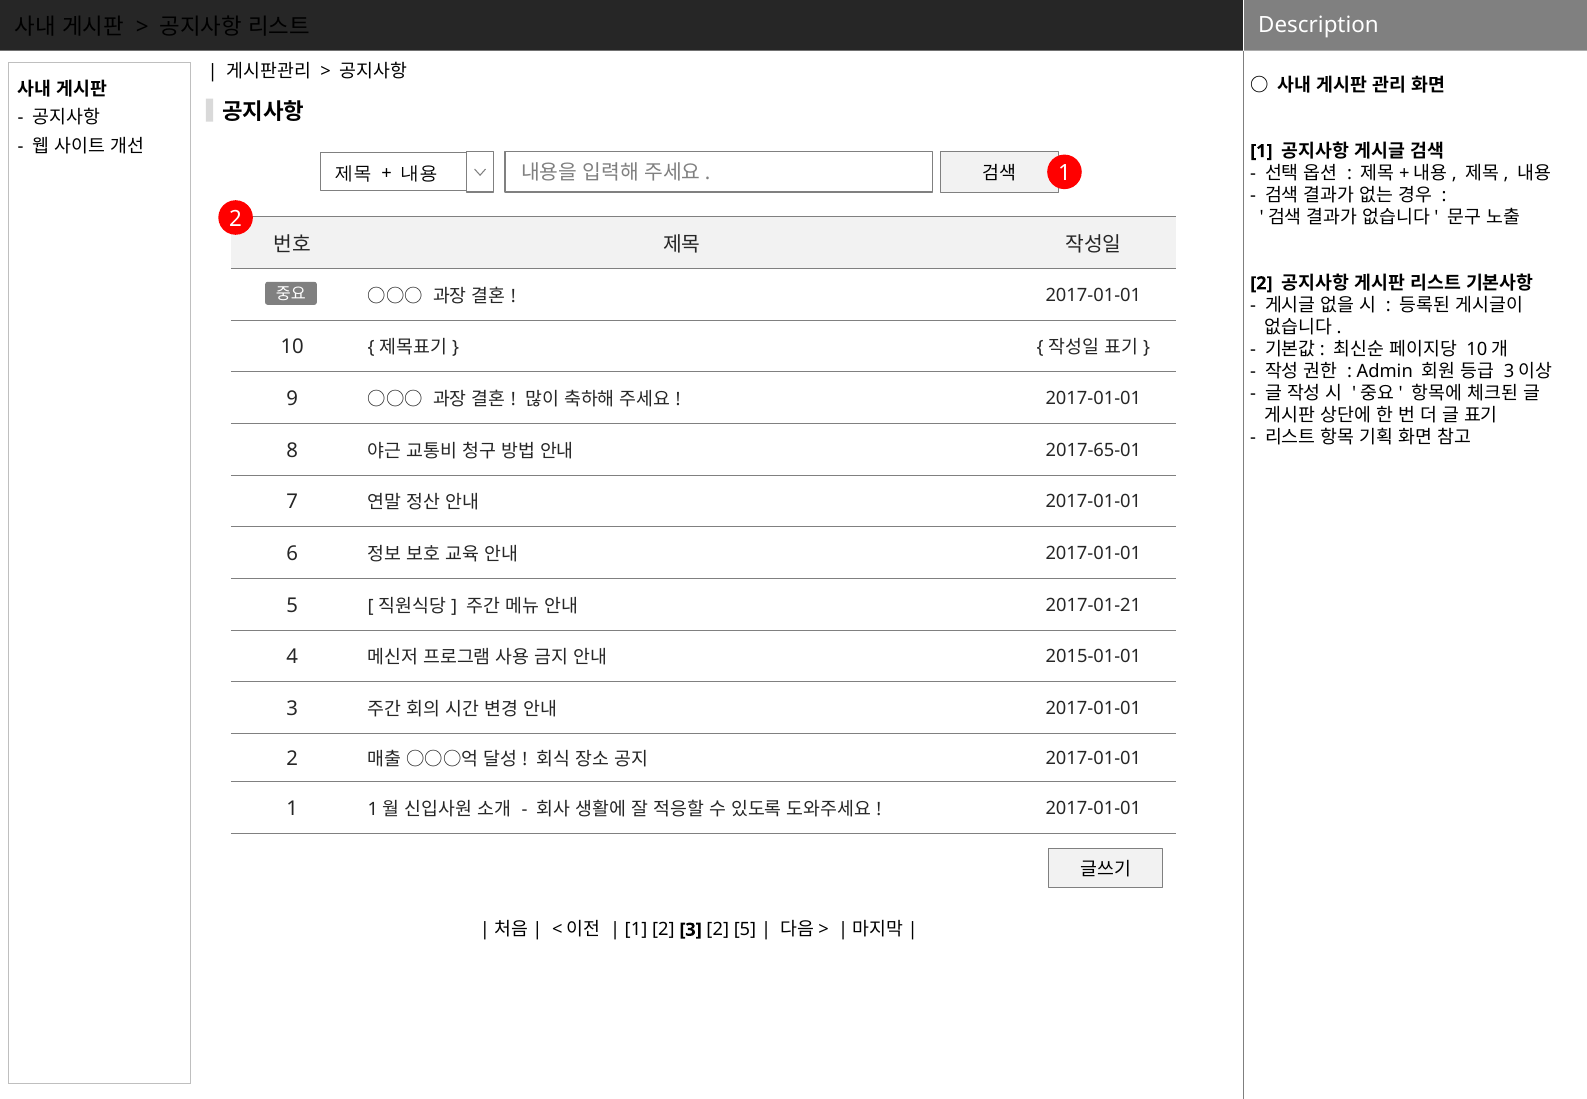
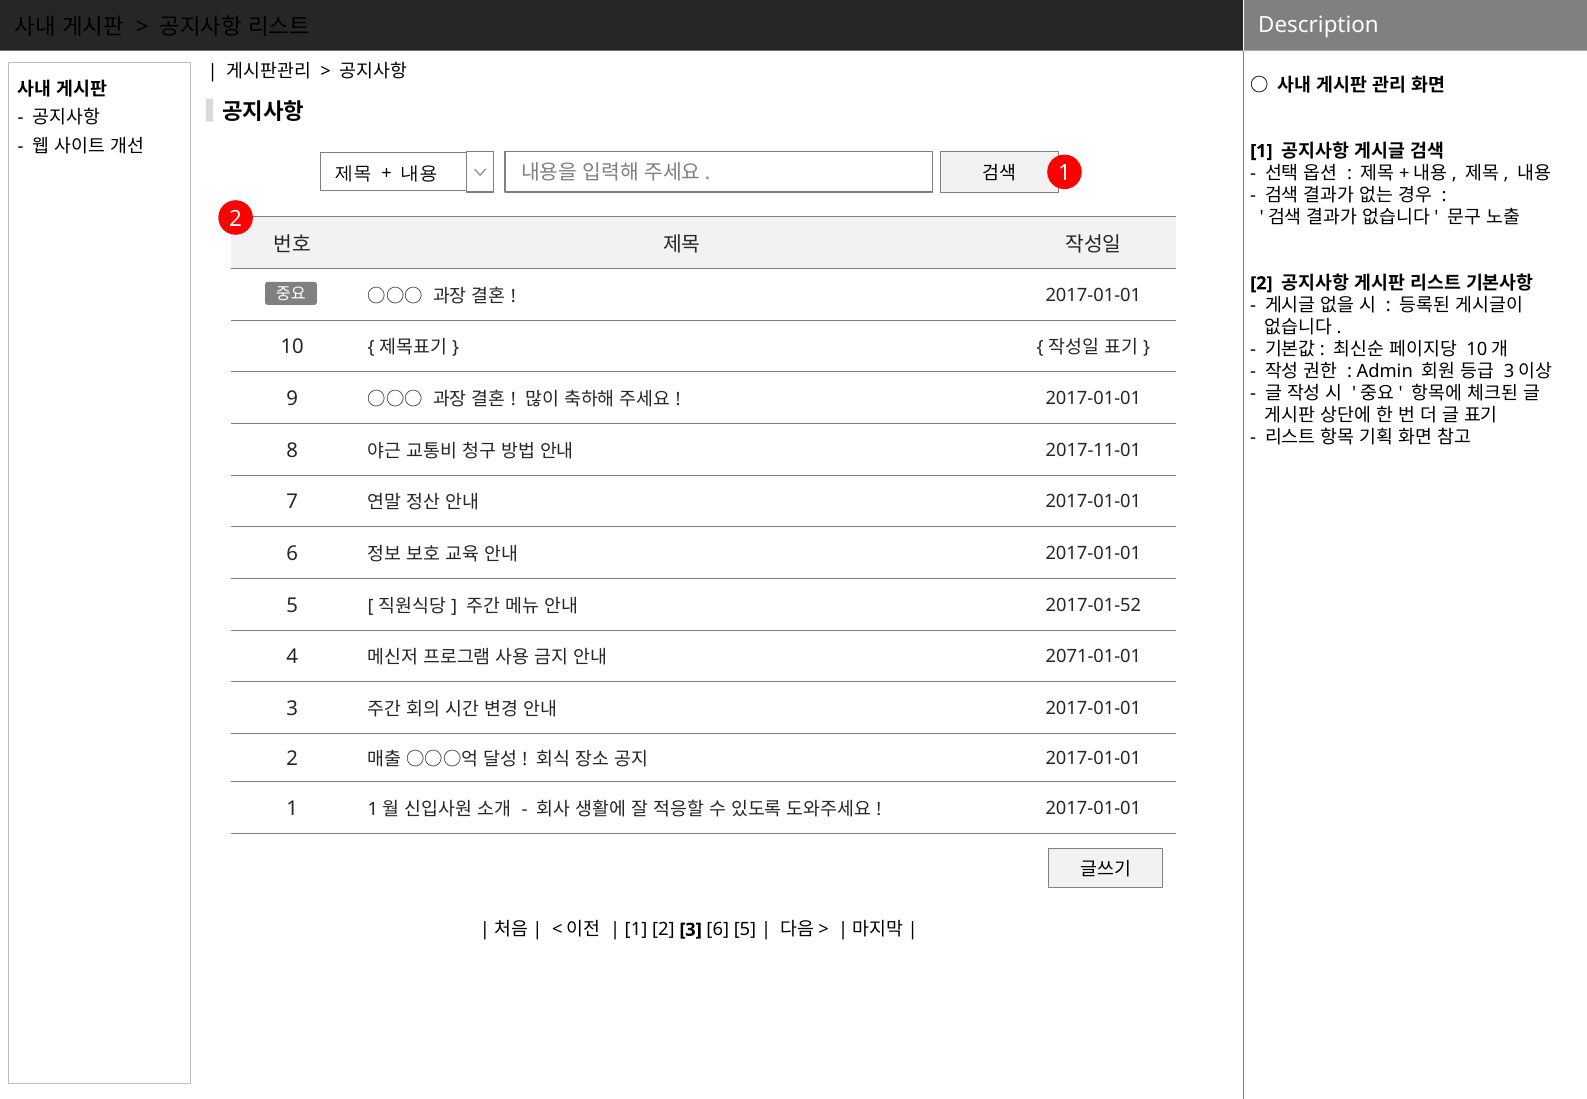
2017-65-01: 2017-65-01 -> 2017-11-01 (1093, 450)
2017-01-21: 2017-01-21 -> 2017-01-52 (1093, 605)
2015-01-01: 2015-01-01 -> 2071-01-01 (1093, 657)
3 2: 2 -> 6 (718, 929)
